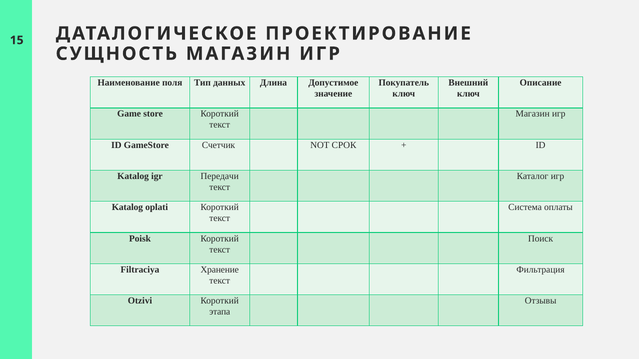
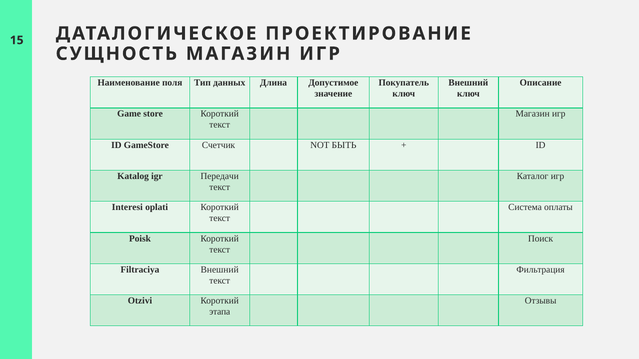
СРОК: СРОК -> БЫТЬ (344, 145)
Katalog: Katalog -> Interesi (127, 208)
Filtraciya Хранение: Хранение -> Внешний (220, 270)
